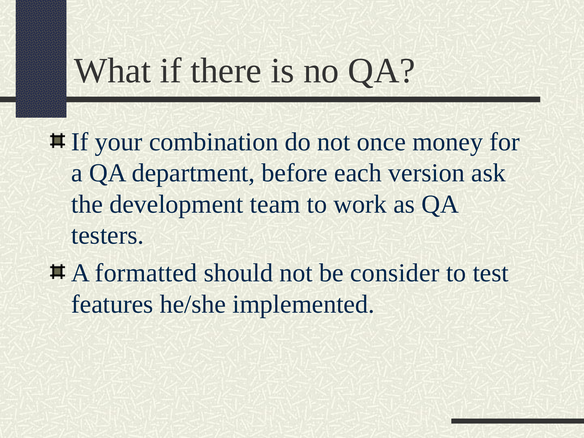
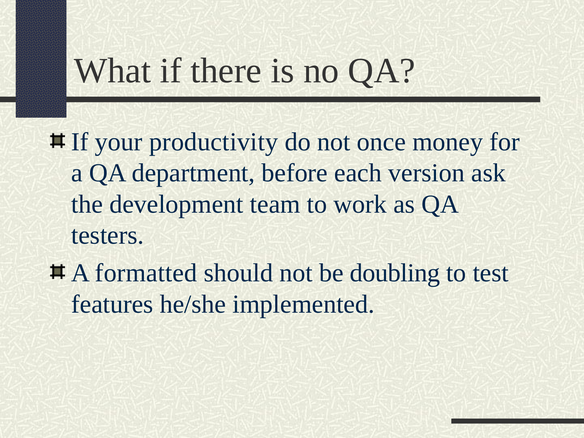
combination: combination -> productivity (214, 142)
consider: consider -> doubling (395, 273)
